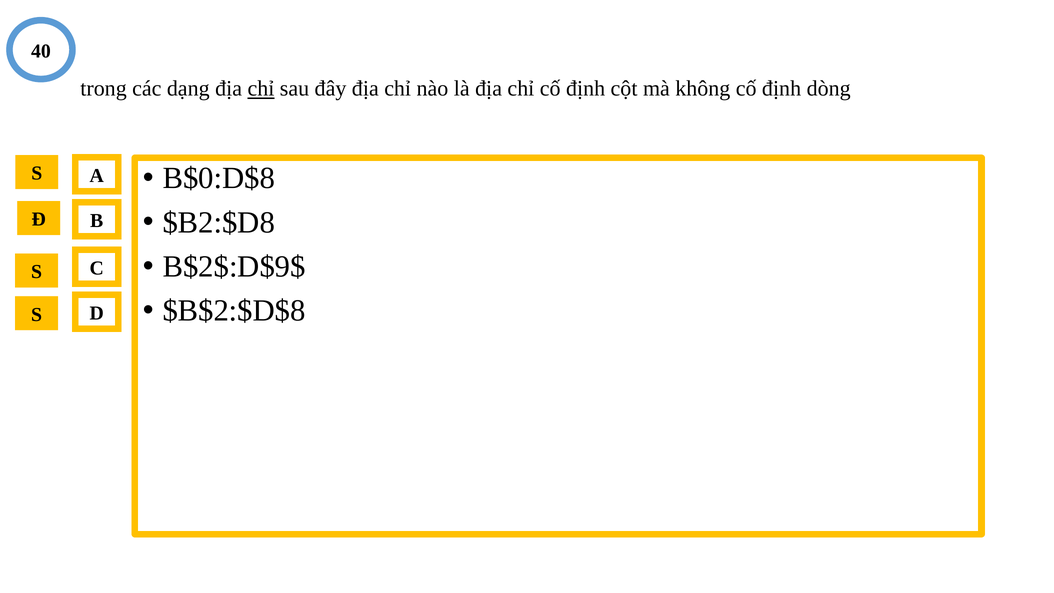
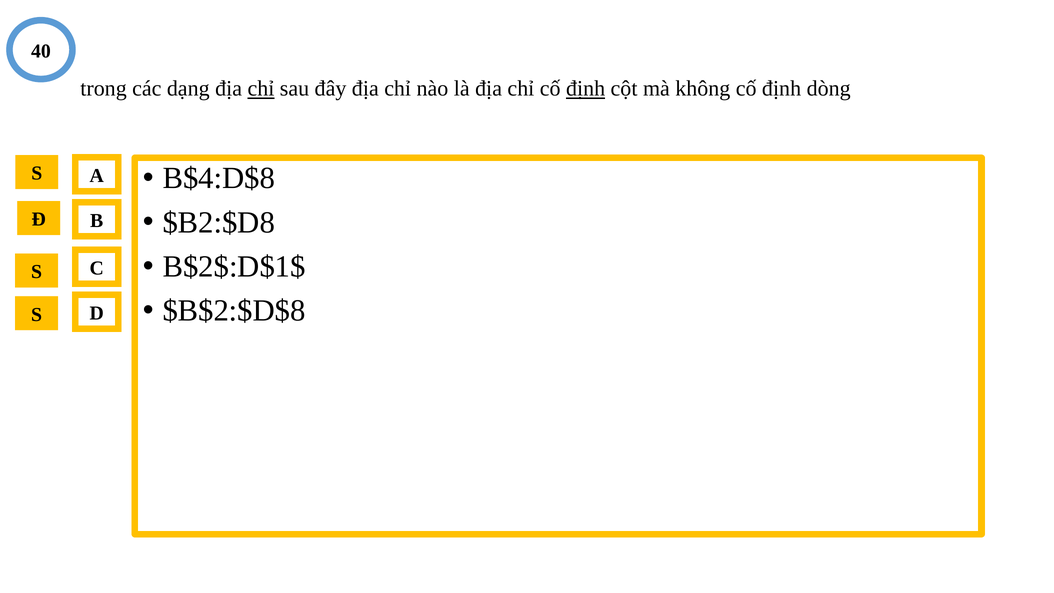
định underline: none -> present (586, 89)
B$0:D$8: B$0:D$8 -> B$4:D$8 (219, 178)
B$2$:D$9$: B$2$:D$9$ -> B$2$:D$1$ (234, 267)
